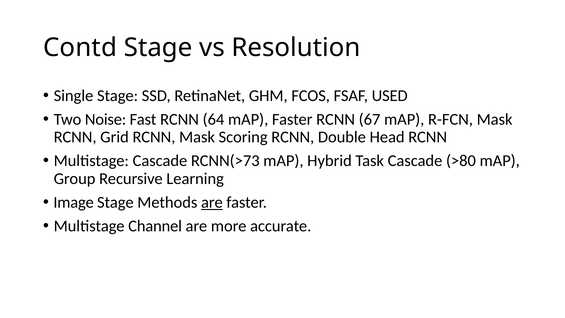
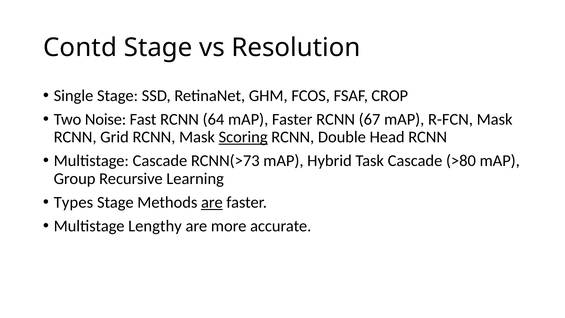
USED: USED -> CROP (390, 96)
Scoring underline: none -> present (243, 137)
Image: Image -> Types (73, 202)
Channel: Channel -> Lengthy (155, 226)
